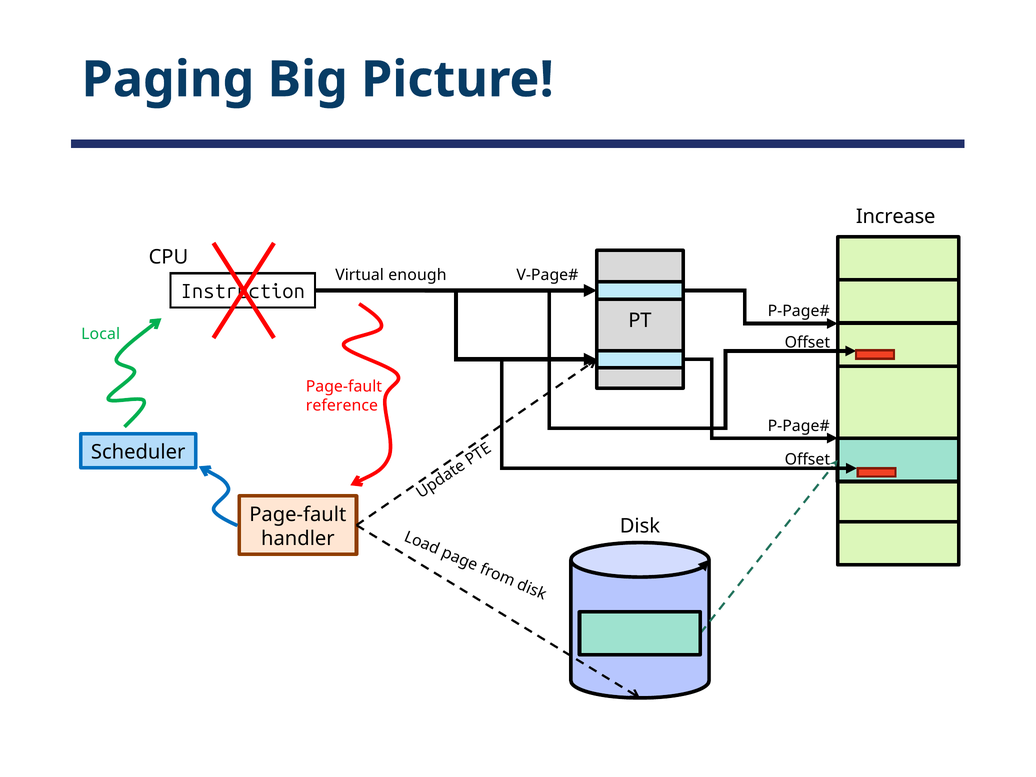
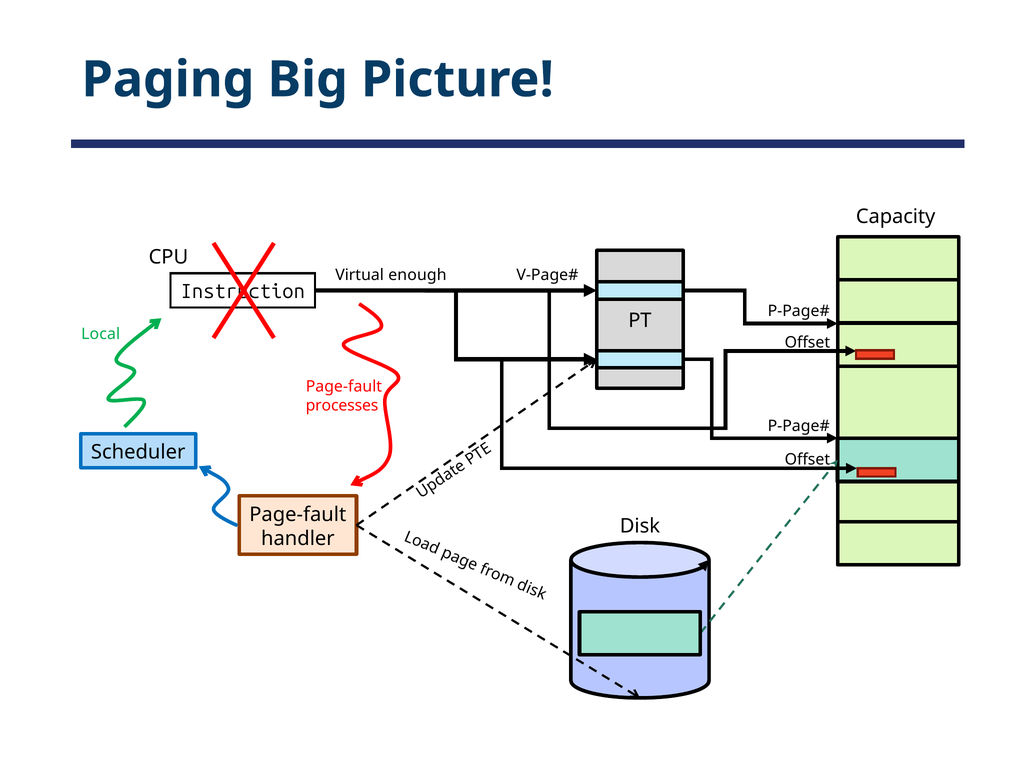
Increase: Increase -> Capacity (896, 217)
reference: reference -> processes (342, 406)
